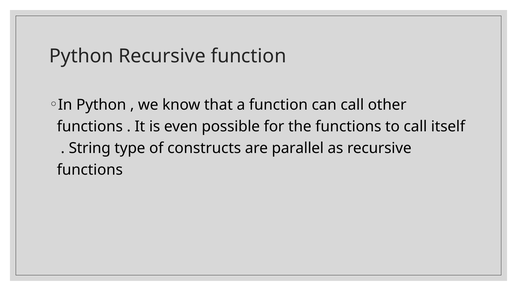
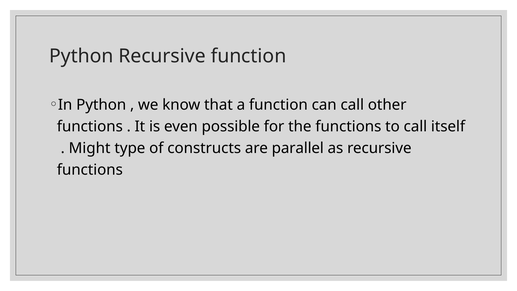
String: String -> Might (90, 148)
